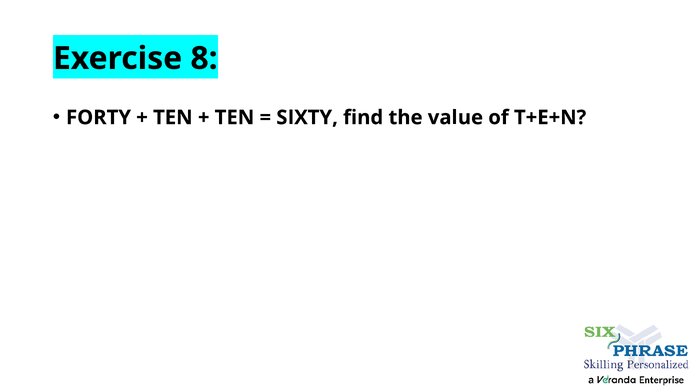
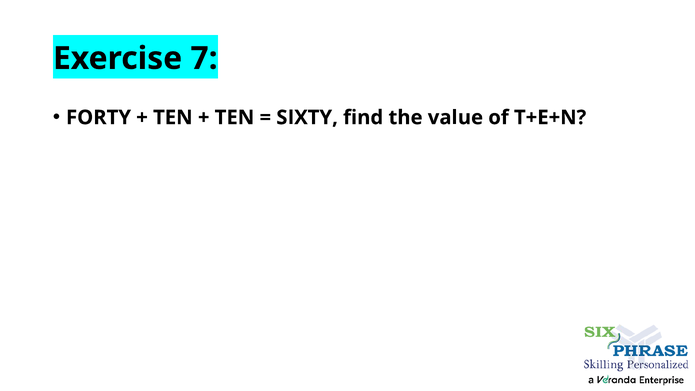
8: 8 -> 7 (204, 58)
